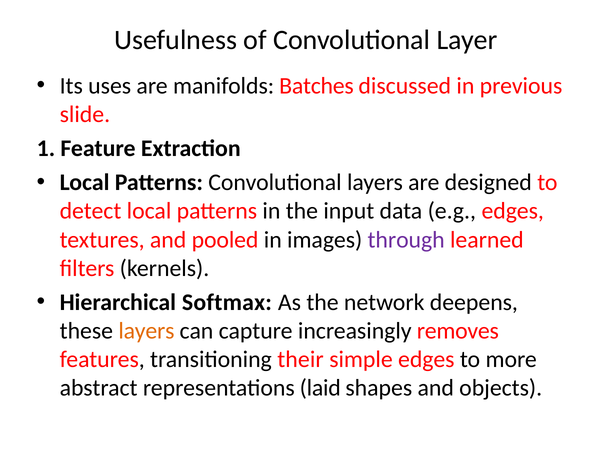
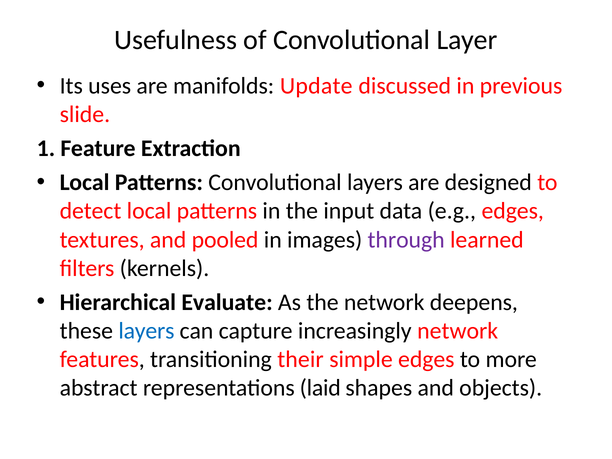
Batches: Batches -> Update (316, 86)
Softmax: Softmax -> Evaluate (227, 302)
layers colour: orange -> blue (146, 331)
increasingly removes: removes -> network (458, 331)
